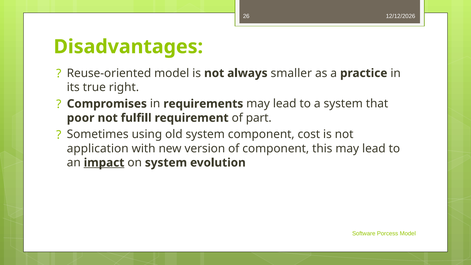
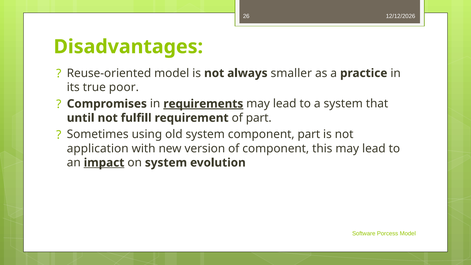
right: right -> poor (124, 87)
requirements underline: none -> present (203, 104)
poor: poor -> until (81, 118)
component cost: cost -> part (309, 134)
